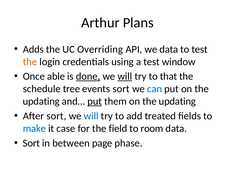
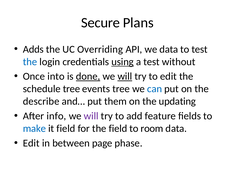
Arthur: Arthur -> Secure (101, 23)
the colour: orange -> blue (30, 62)
using underline: none -> present (123, 62)
window: window -> without (179, 62)
able: able -> into (56, 76)
to that: that -> edit (168, 76)
events sort: sort -> tree (121, 89)
updating: updating -> describe (41, 102)
put underline: present -> none (95, 102)
After sort: sort -> info (56, 116)
will colour: blue -> purple (91, 116)
treated: treated -> feature (160, 116)
it case: case -> field (66, 129)
Sort: Sort -> Edit (31, 143)
